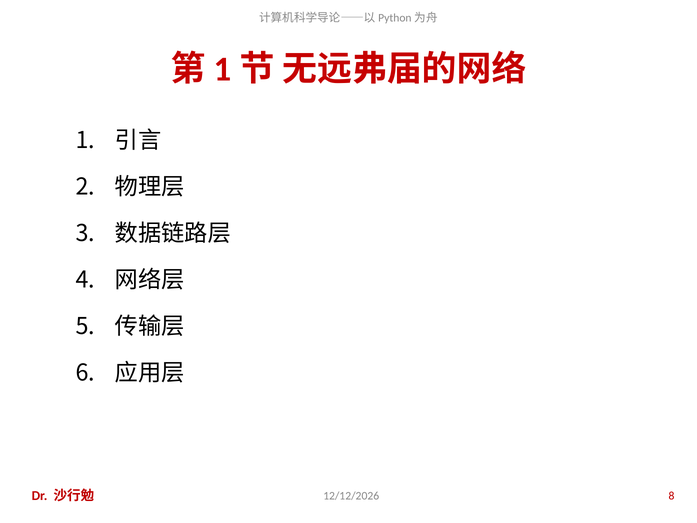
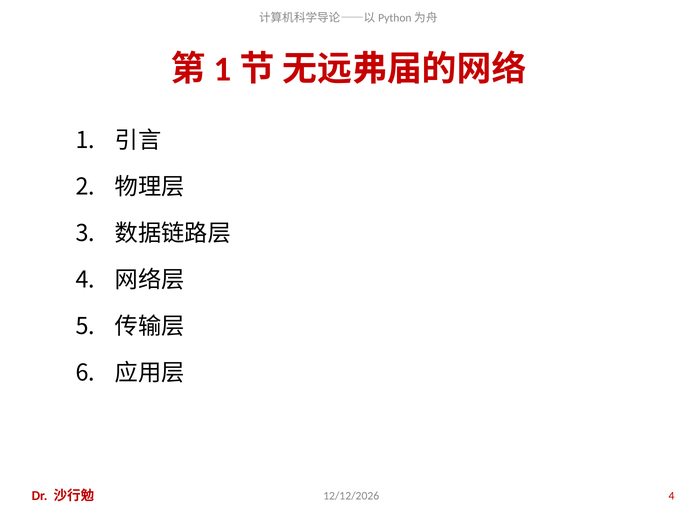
8: 8 -> 4 (671, 496)
